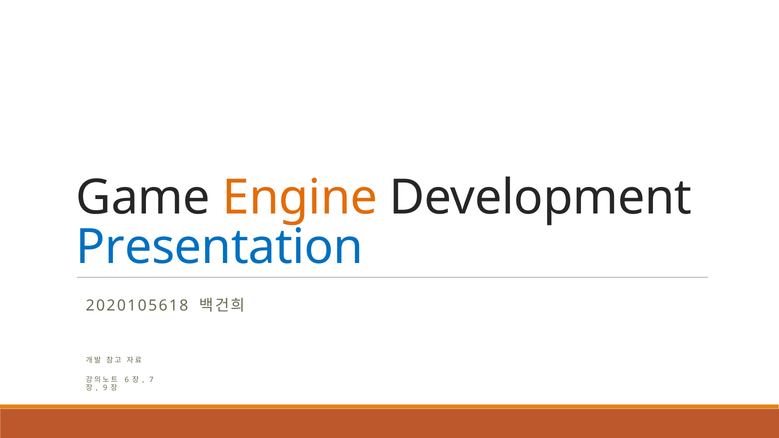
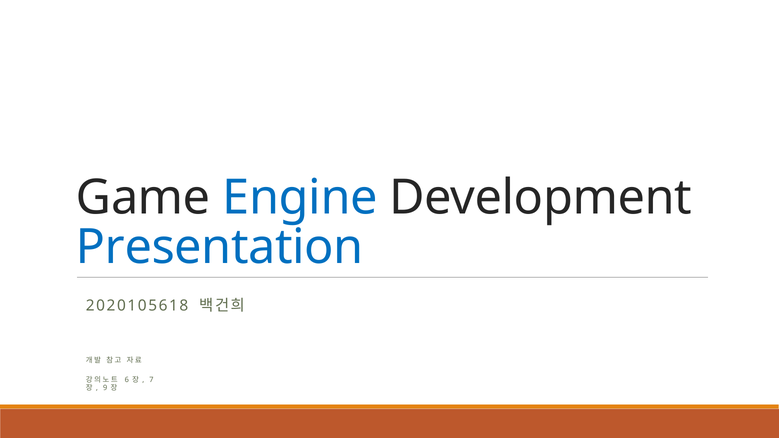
Engine colour: orange -> blue (300, 198)
